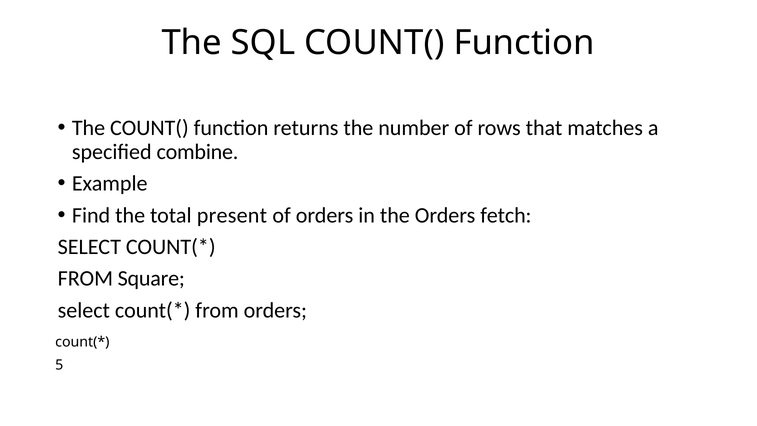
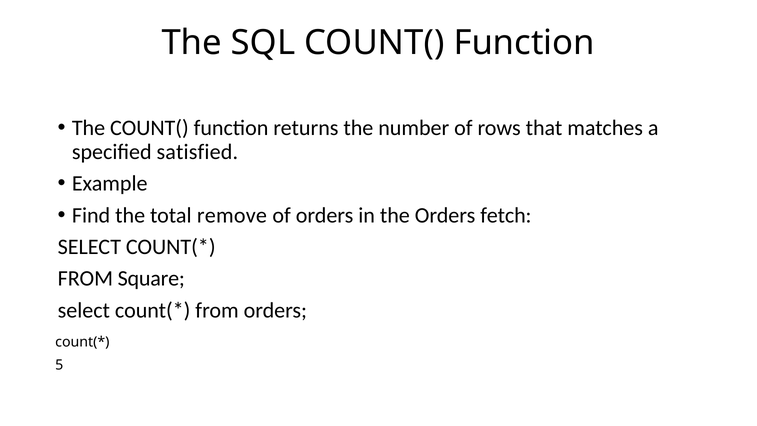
combine: combine -> satisfied (197, 152)
present: present -> remove (232, 215)
